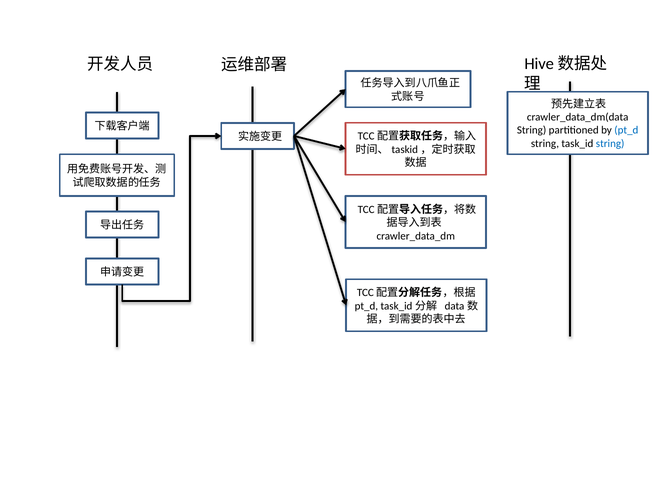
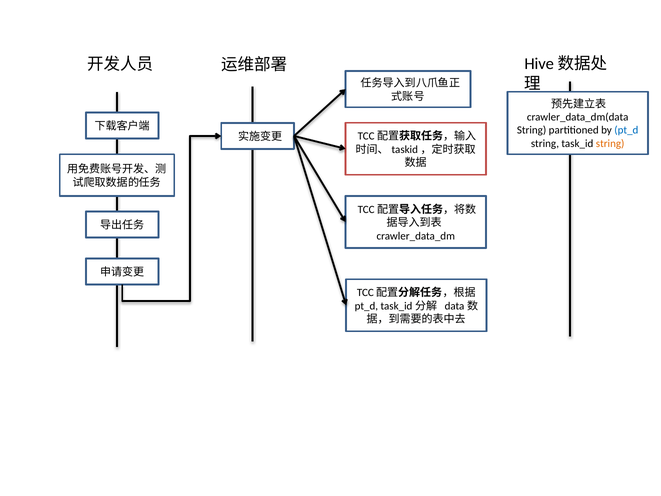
string colour: blue -> orange (610, 144)
